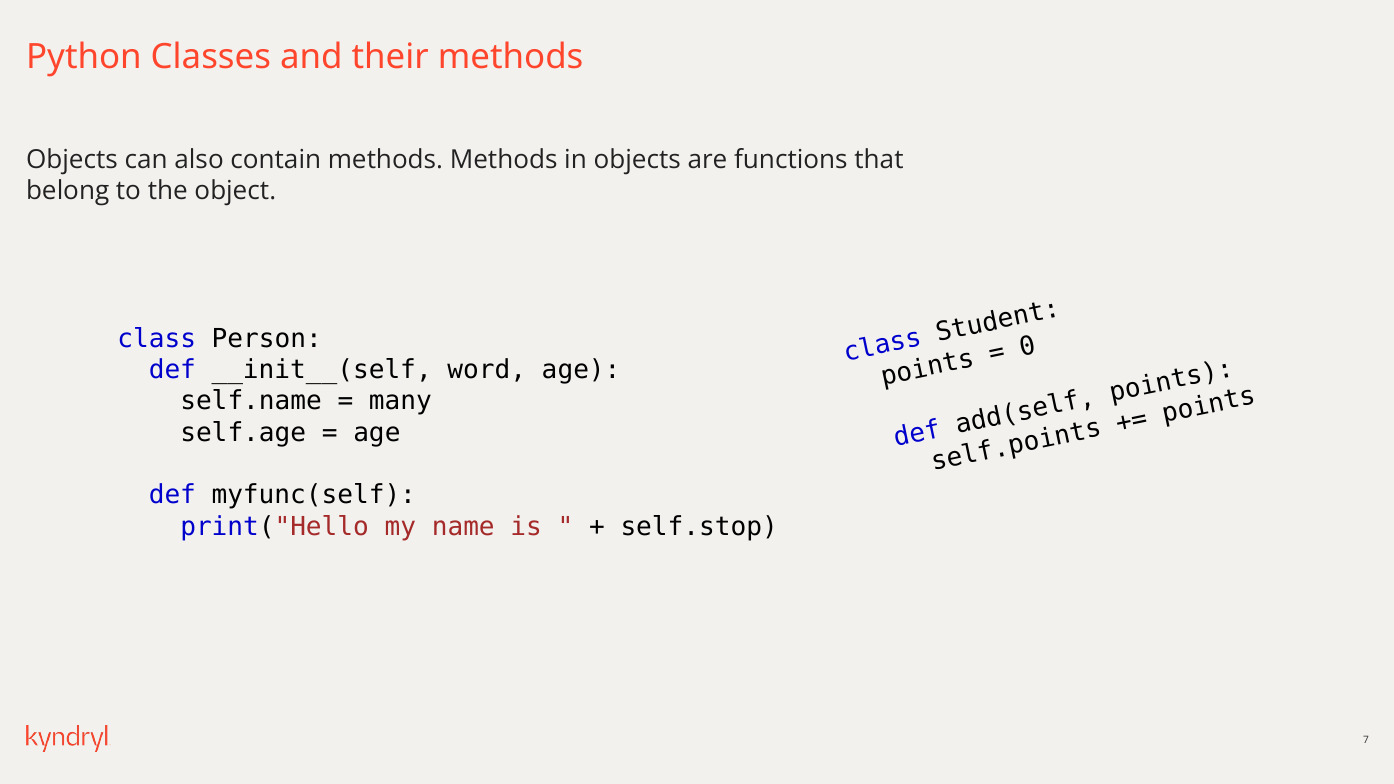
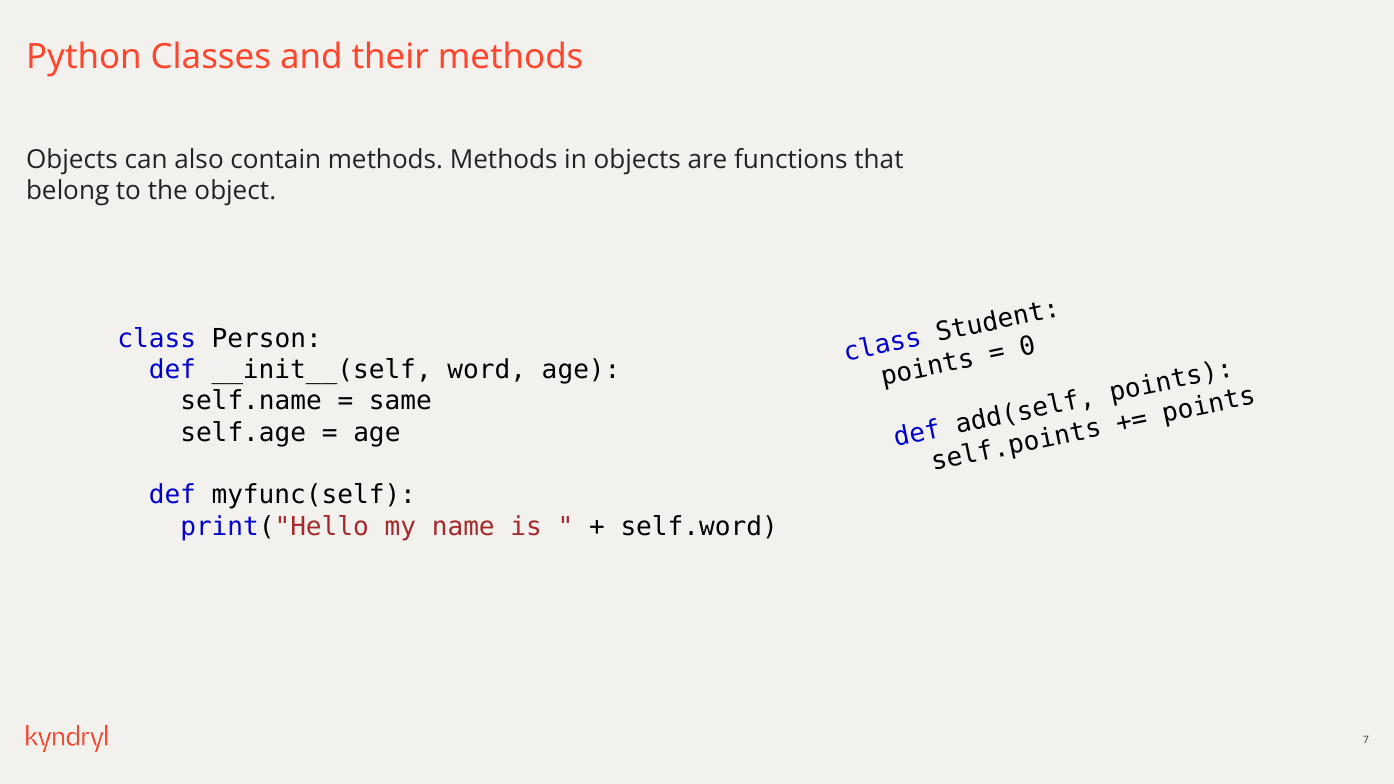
many: many -> same (400, 401)
self.stop: self.stop -> self.word (699, 527)
